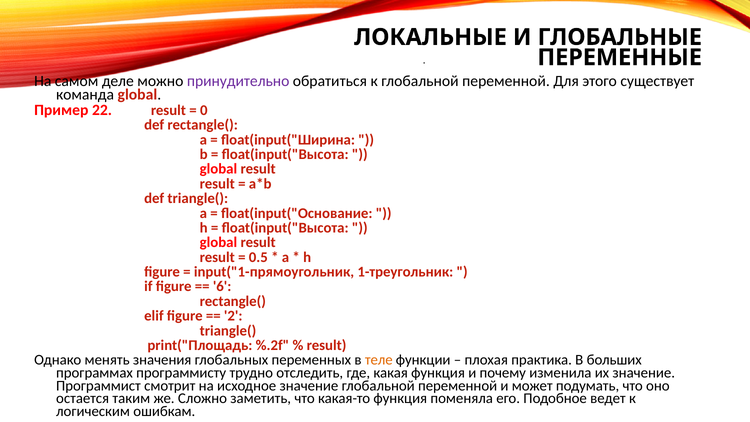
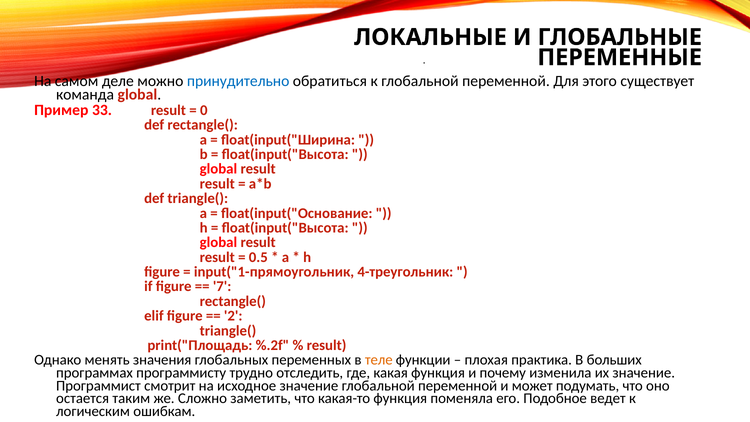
принудительно colour: purple -> blue (238, 81)
22: 22 -> 33 (102, 110)
1-треугольник: 1-треугольник -> 4-треугольник (405, 272)
6: 6 -> 7 (222, 286)
